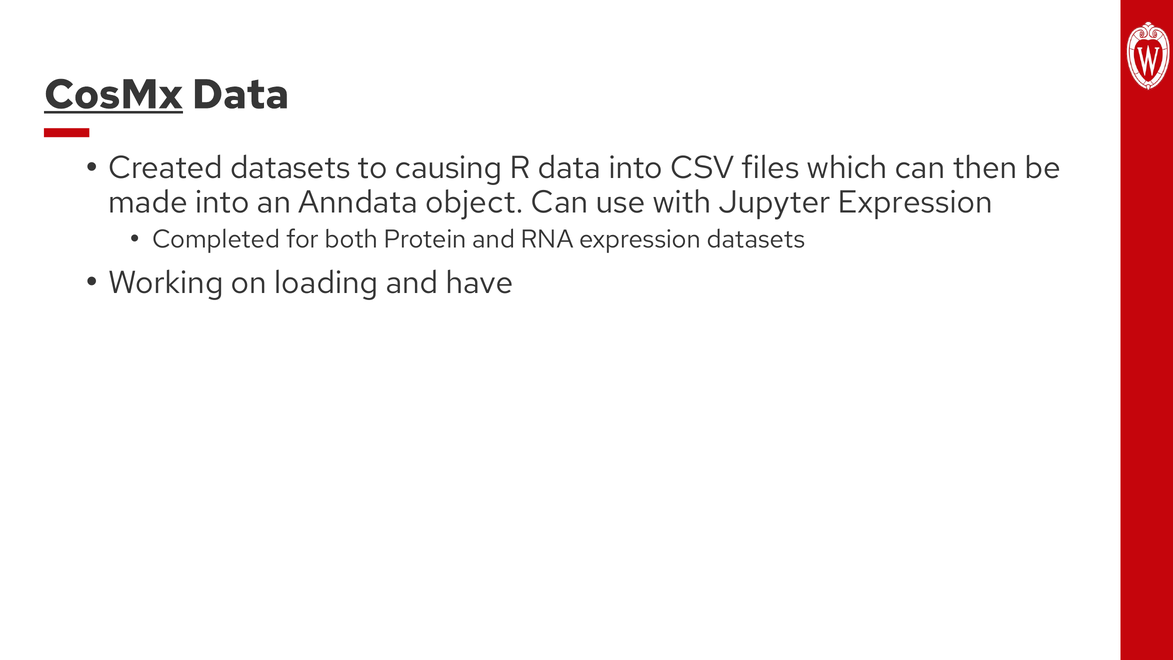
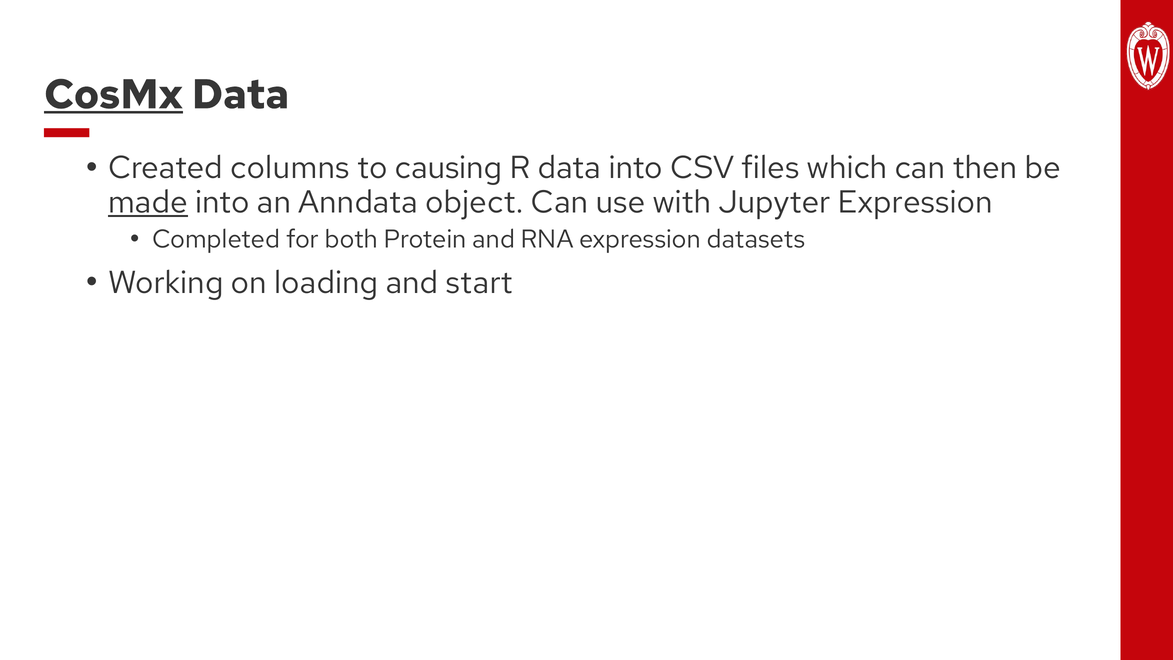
Created datasets: datasets -> columns (290, 168)
made underline: none -> present (148, 202)
have: have -> start (479, 283)
